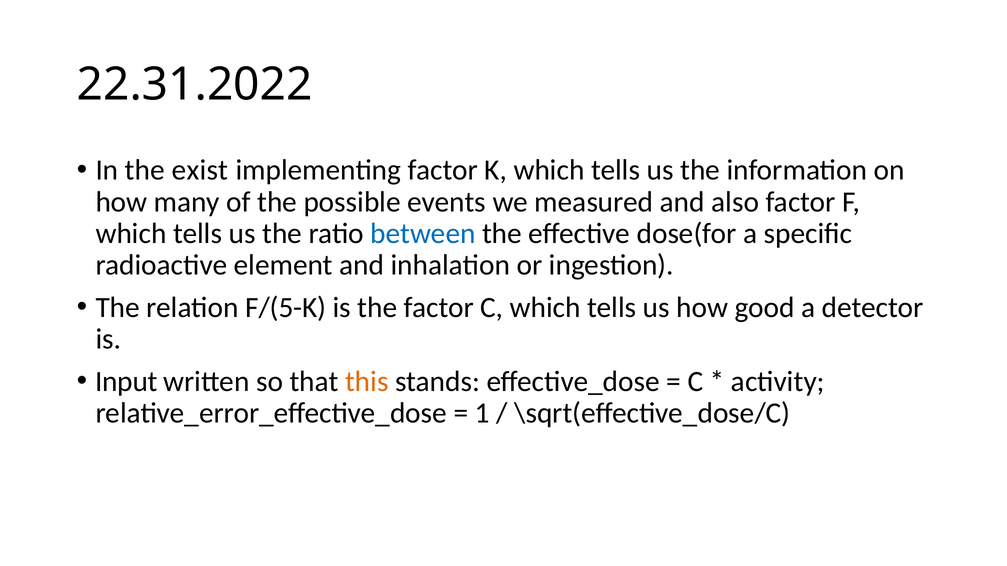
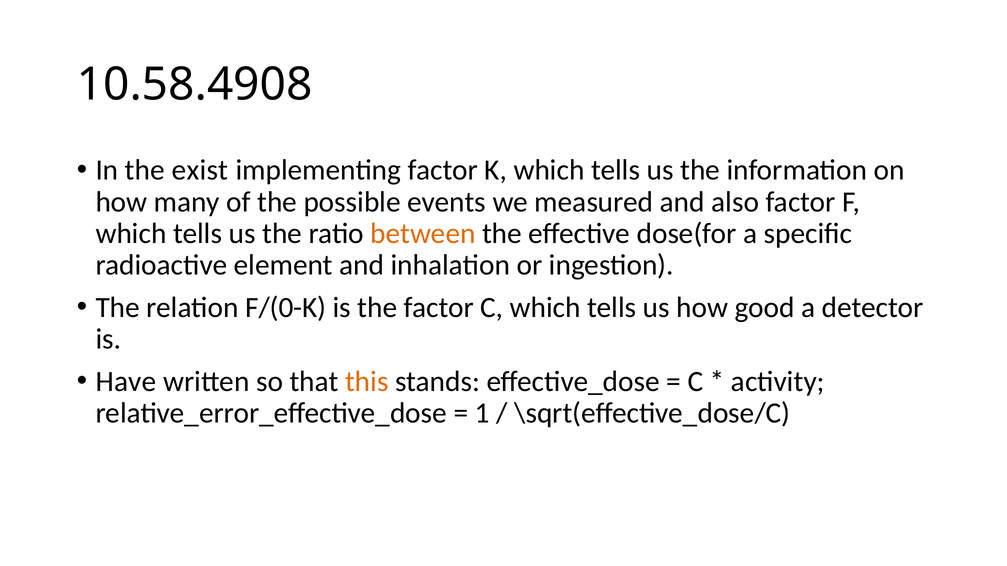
22.31.2022: 22.31.2022 -> 10.58.4908 (195, 85)
between colour: blue -> orange (423, 234)
F/(5-K: F/(5-K -> F/(0-K (286, 308)
Input: Input -> Have (126, 382)
